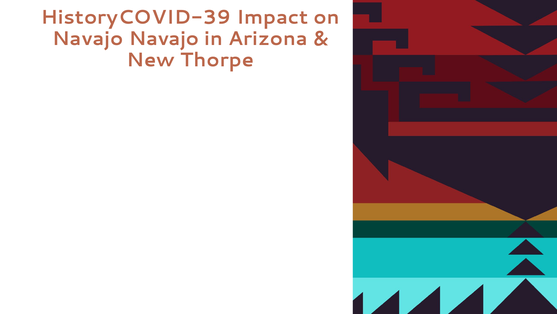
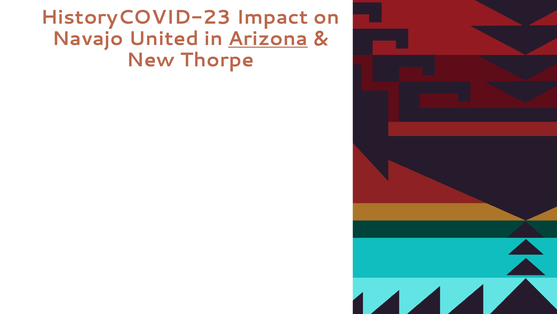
HistoryCOVID-39: HistoryCOVID-39 -> HistoryCOVID-23 (136, 17)
Navajo Navajo: Navajo -> United (164, 39)
Arizona underline: none -> present (268, 39)
